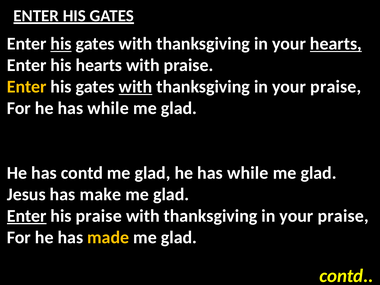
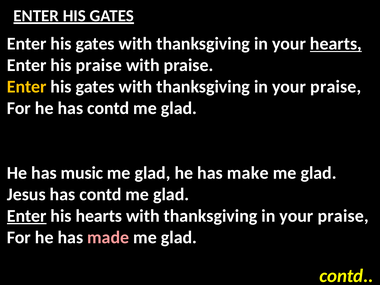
his underline: present -> none (61, 44)
his hearts: hearts -> praise (99, 65)
with underline: present -> none (135, 87)
For he has while: while -> contd (108, 108)
has contd: contd -> music (82, 173)
glad he has while: while -> make (248, 173)
Jesus has make: make -> contd (100, 194)
his praise: praise -> hearts (99, 216)
made colour: yellow -> pink (108, 237)
